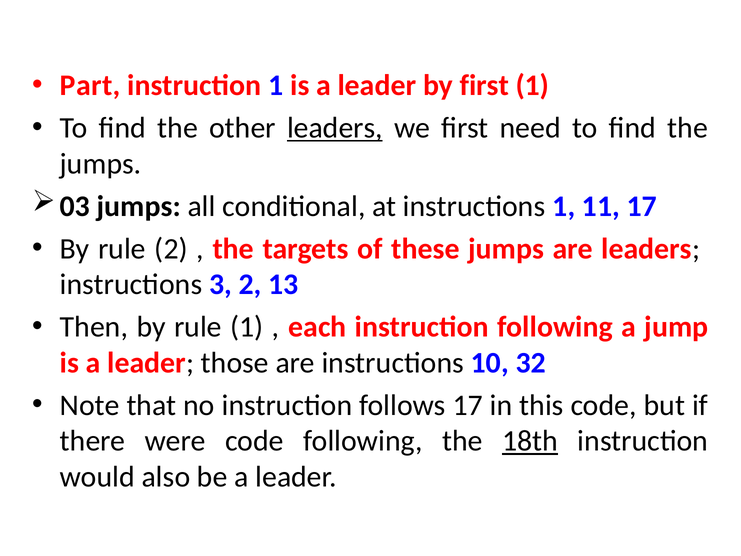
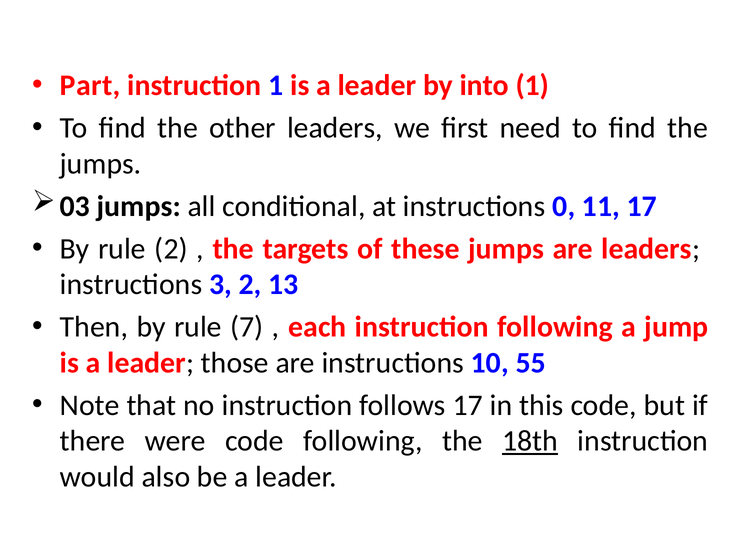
by first: first -> into (484, 85)
leaders underline: present -> none (335, 128)
instructions 1: 1 -> 0 (564, 206)
rule 1: 1 -> 7 (247, 327)
32: 32 -> 55 (531, 363)
